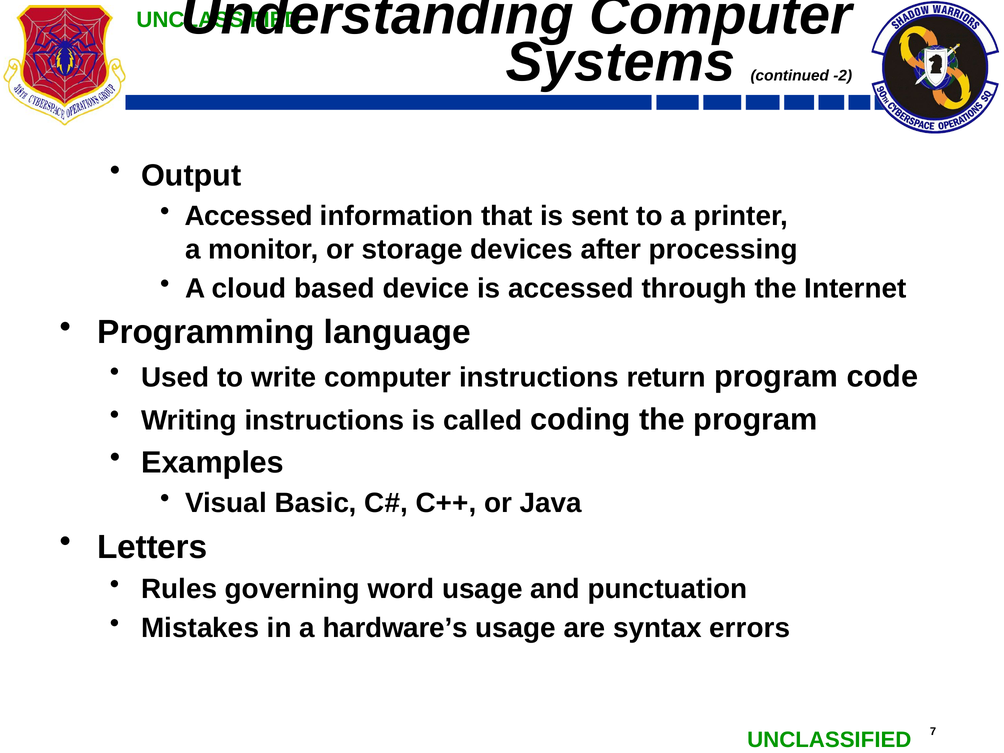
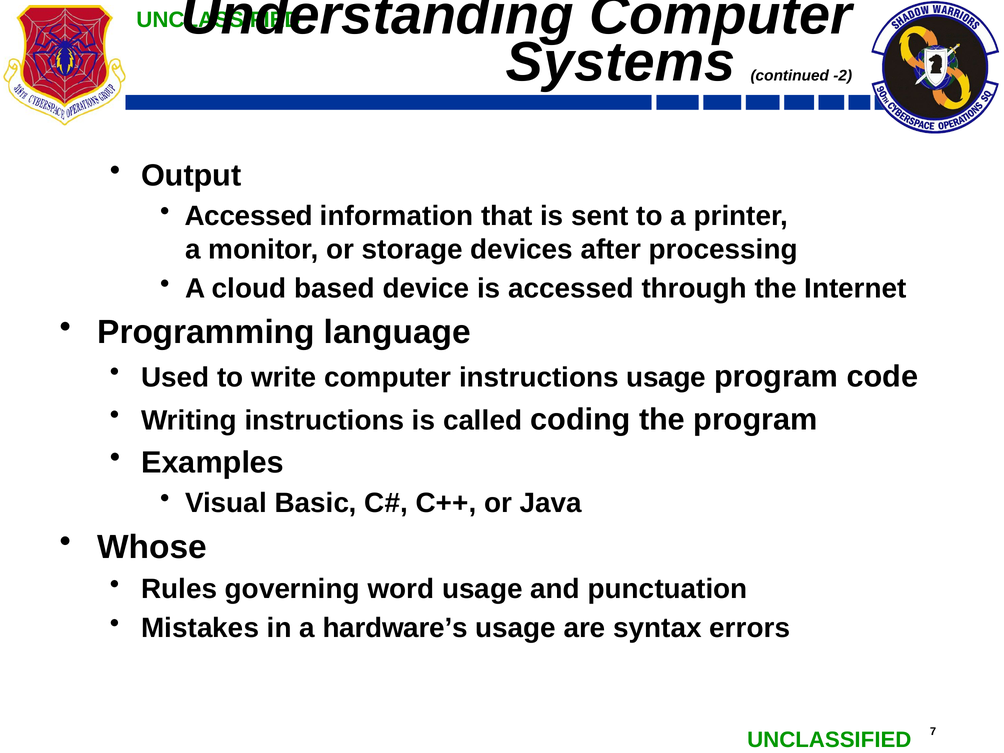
instructions return: return -> usage (666, 378)
Letters: Letters -> Whose (152, 547)
